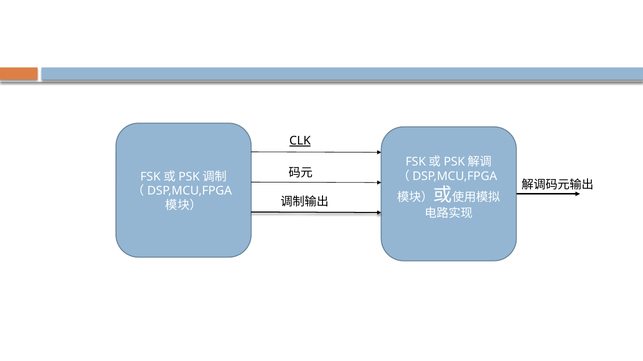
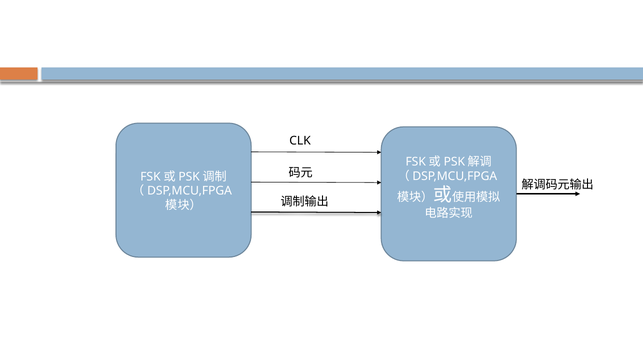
CLK underline: present -> none (300, 141)
